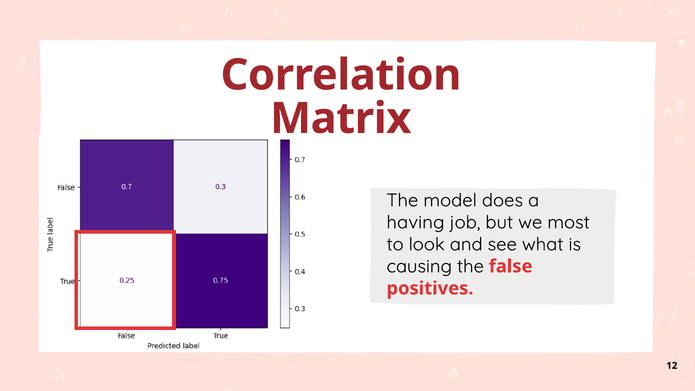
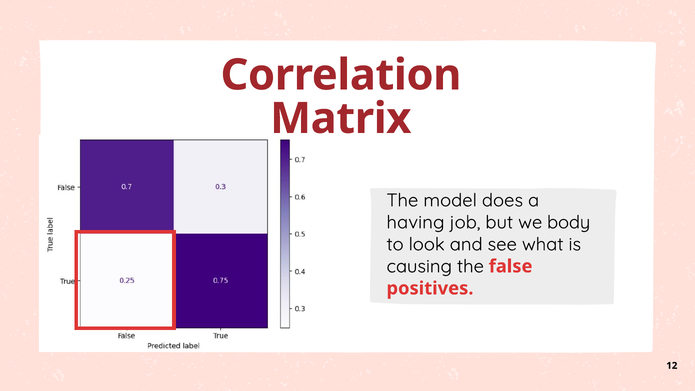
most: most -> body (569, 222)
